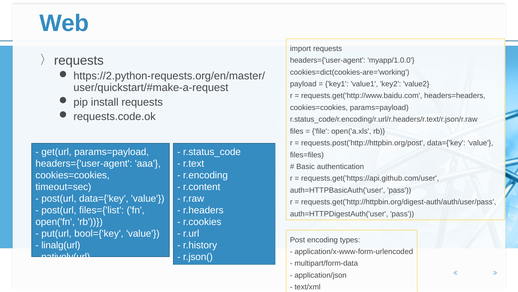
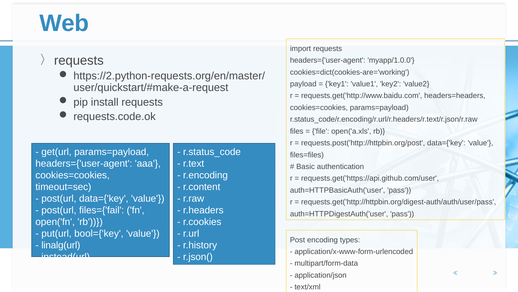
files={'list: files={'list -> files={'fail (102, 210)
natively(url: natively(url -> instead(url (66, 256)
